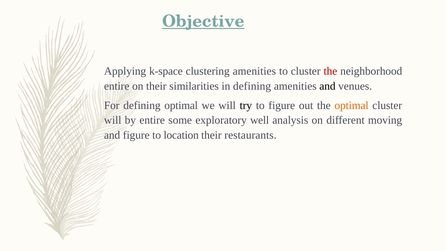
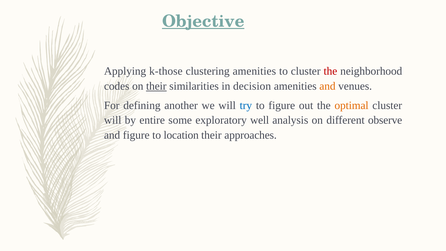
k-space: k-space -> k-those (166, 71)
entire: entire -> codes (117, 86)
their underline: none -> present (156, 86)
in defining: defining -> decision (252, 86)
and colour: black -> orange (327, 86)
defining optimal: optimal -> another (181, 105)
try colour: black -> blue (246, 105)
moving: moving -> observe (385, 120)
restaurants: restaurants -> approaches (251, 135)
